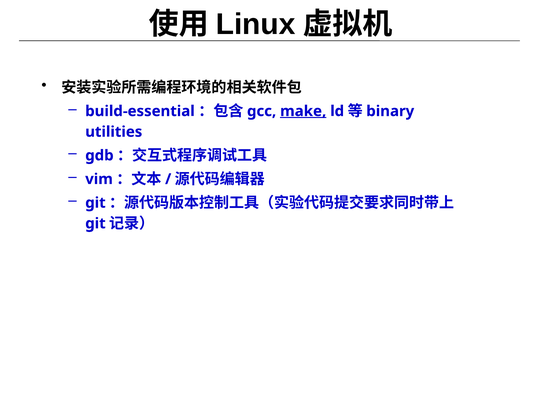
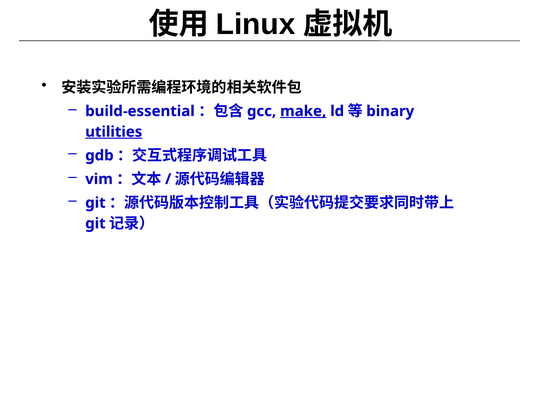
utilities underline: none -> present (114, 132)
